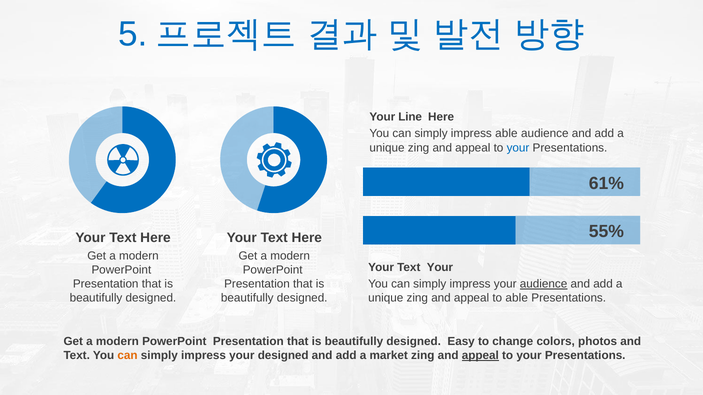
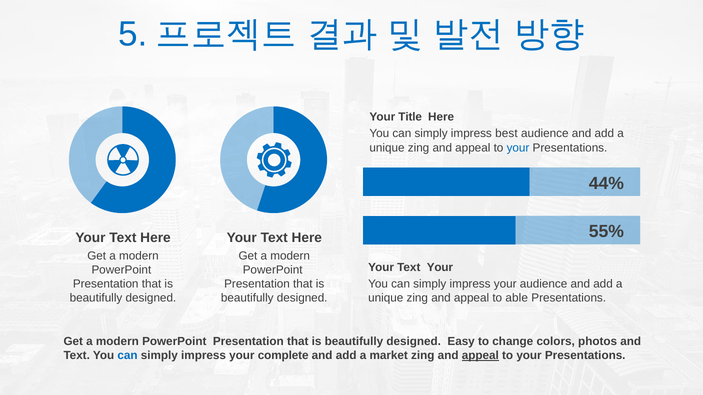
Line: Line -> Title (410, 117)
impress able: able -> best (506, 134)
61%: 61% -> 44% (606, 183)
audience underline: present -> none (544, 284)
can colour: orange -> blue (128, 356)
your designed: designed -> complete (283, 356)
